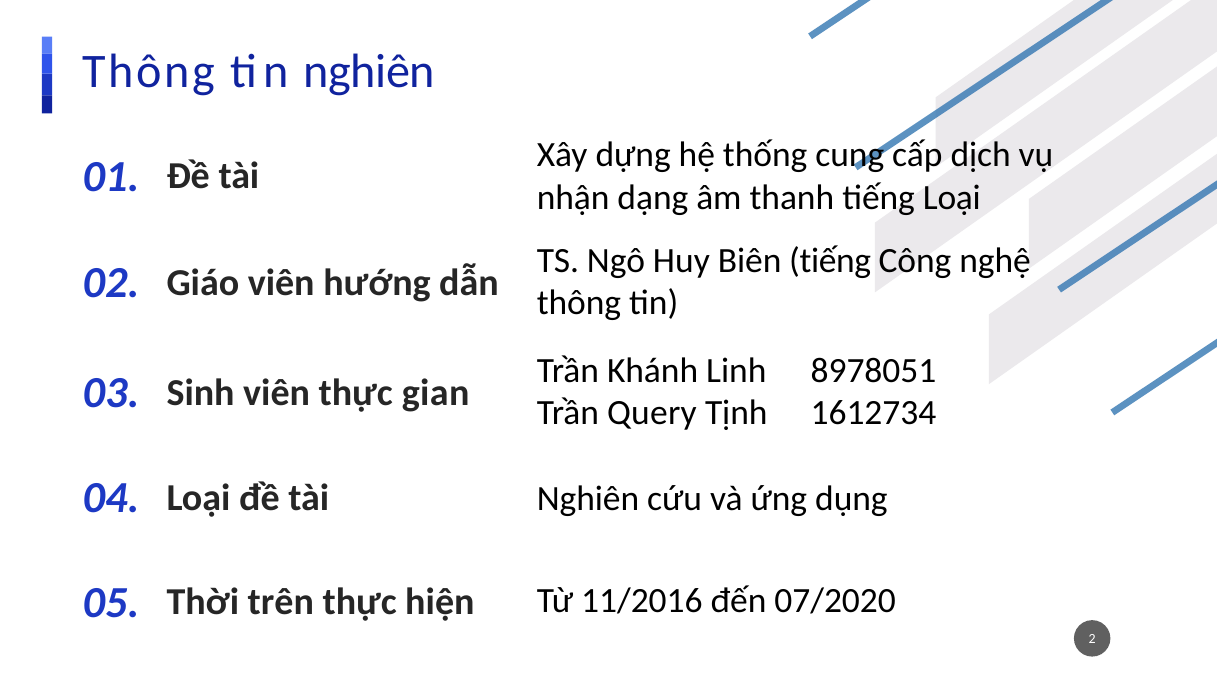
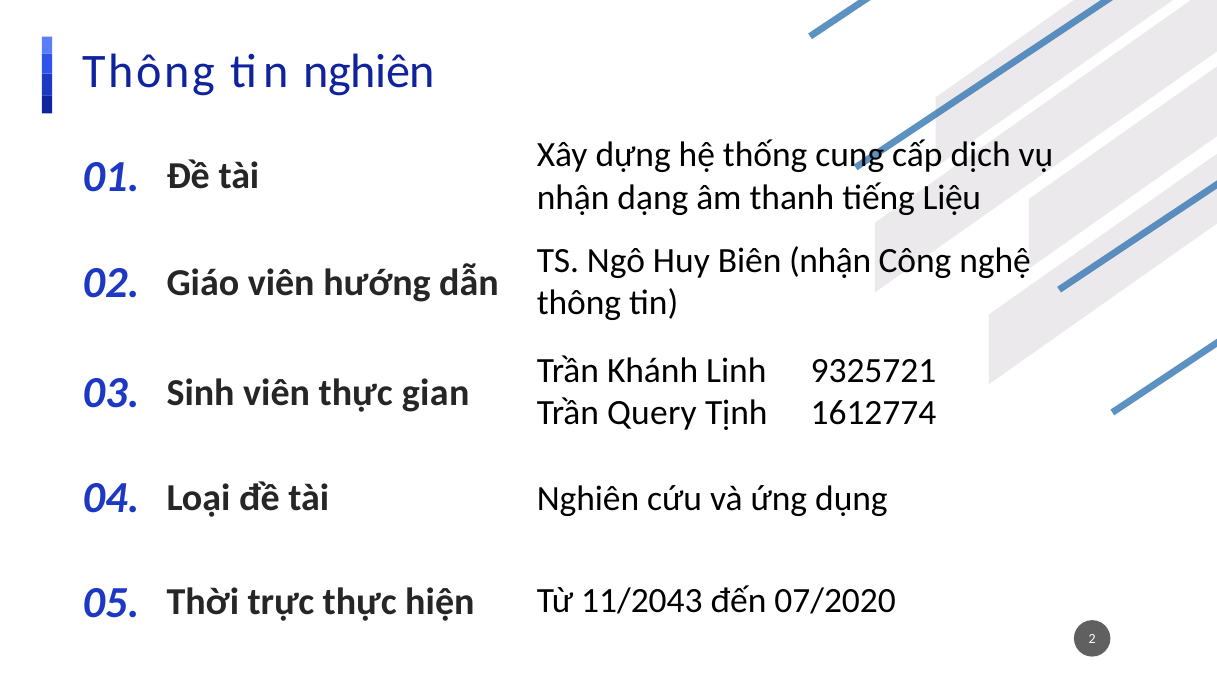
tiếng Loại: Loại -> Liệu (952, 197)
Biên tiếng: tiếng -> nhận (830, 261)
8978051: 8978051 -> 9325721 (873, 371)
1612734: 1612734 -> 1612774 (873, 413)
11/2016: 11/2016 -> 11/2043 (642, 601)
trên: trên -> trực (281, 603)
